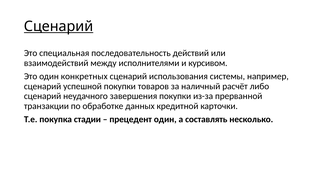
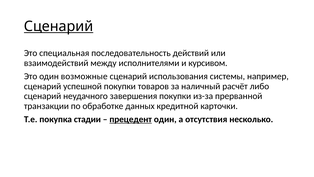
конкретных: конкретных -> возможные (84, 76)
прецедент underline: none -> present (131, 119)
составлять: составлять -> отсутствия (206, 119)
